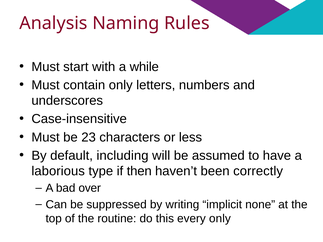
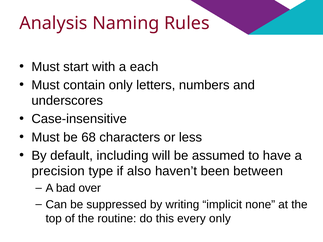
while: while -> each (144, 67)
23: 23 -> 68 (89, 137)
laborious: laborious -> precision (58, 171)
then: then -> also (139, 171)
correctly: correctly -> between (258, 171)
